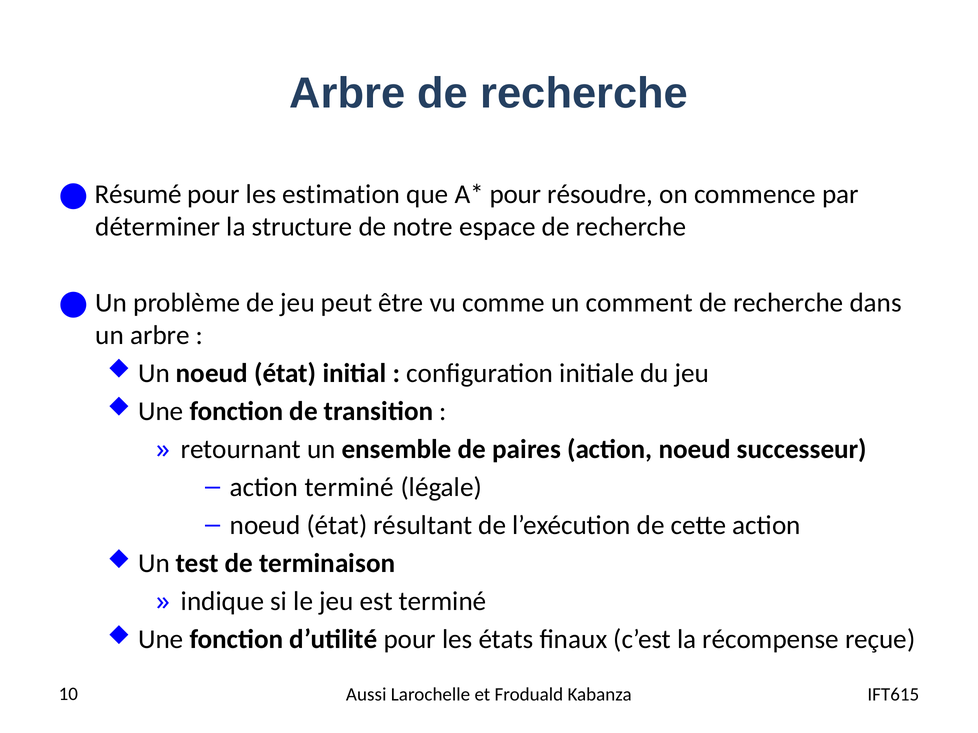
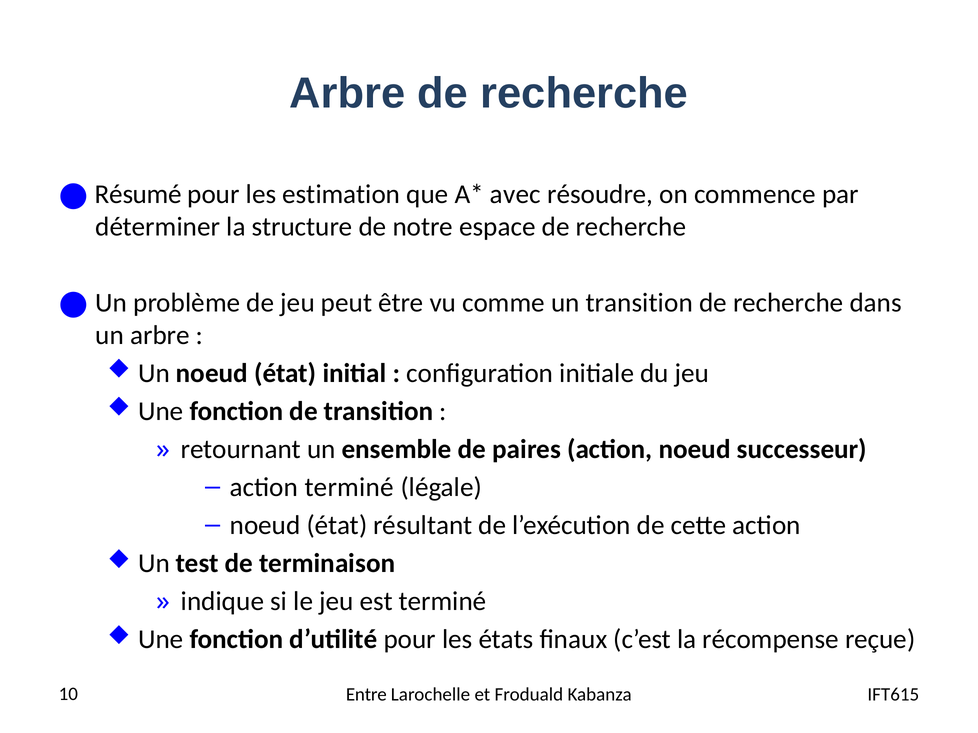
pour: pour -> avec (515, 194)
un comment: comment -> transition (639, 303)
Aussi: Aussi -> Entre (366, 695)
